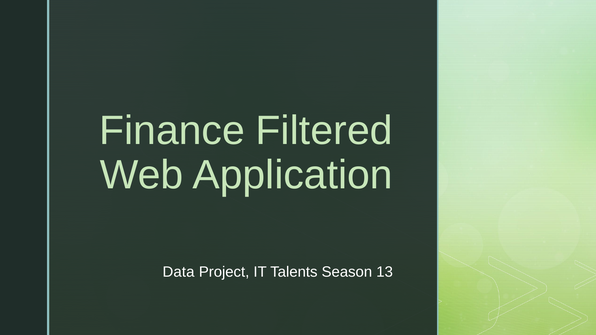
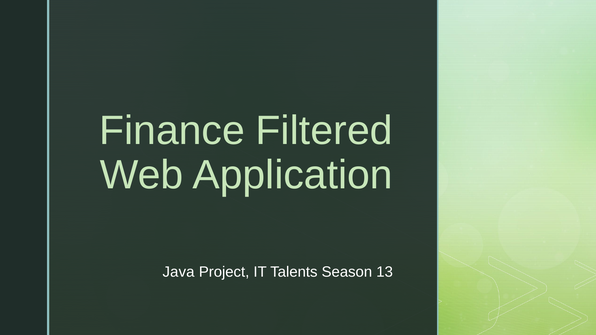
Data: Data -> Java (179, 272)
